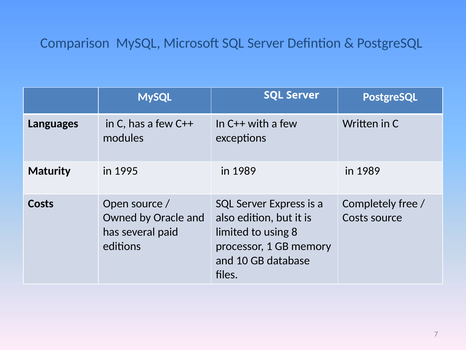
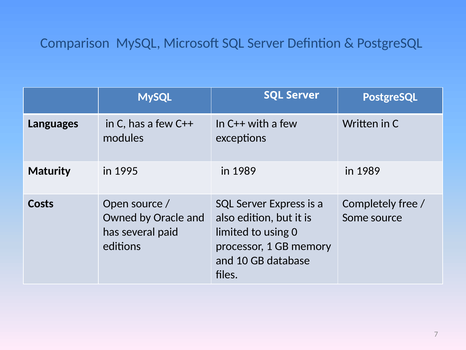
Costs: Costs -> Some (355, 217)
8: 8 -> 0 (294, 232)
